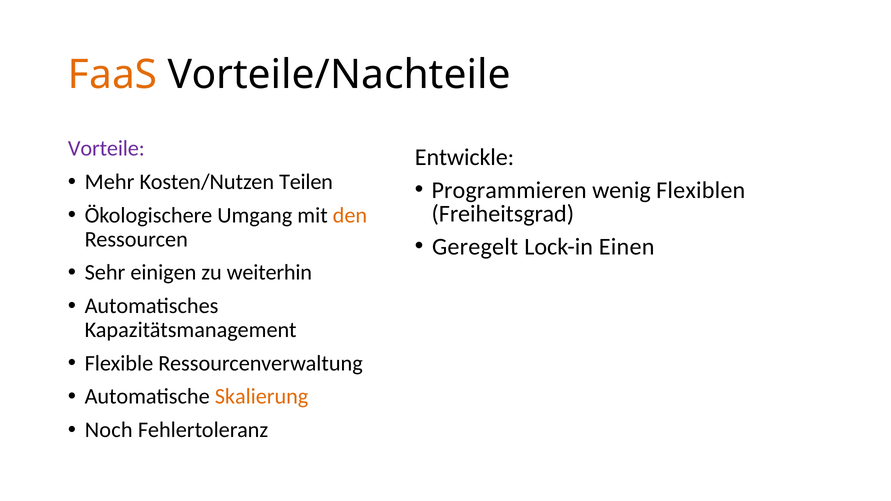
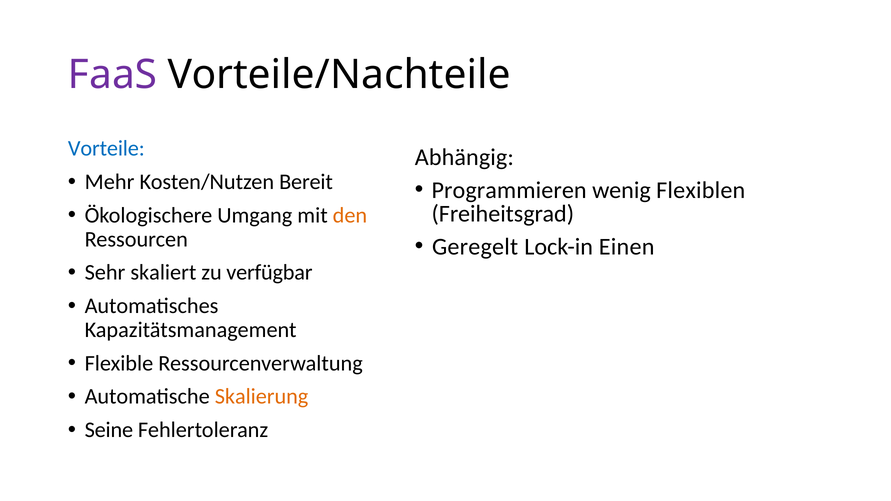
FaaS colour: orange -> purple (113, 75)
Vorteile colour: purple -> blue (106, 149)
Entwickle: Entwickle -> Abhängig (464, 158)
Teilen: Teilen -> Bereit (306, 182)
einigen: einigen -> skaliert (163, 273)
weiterhin: weiterhin -> verfügbar (269, 273)
Noch: Noch -> Seine (109, 430)
